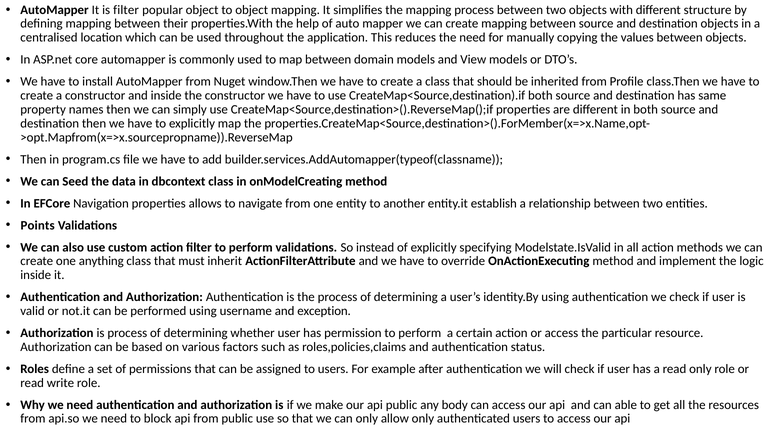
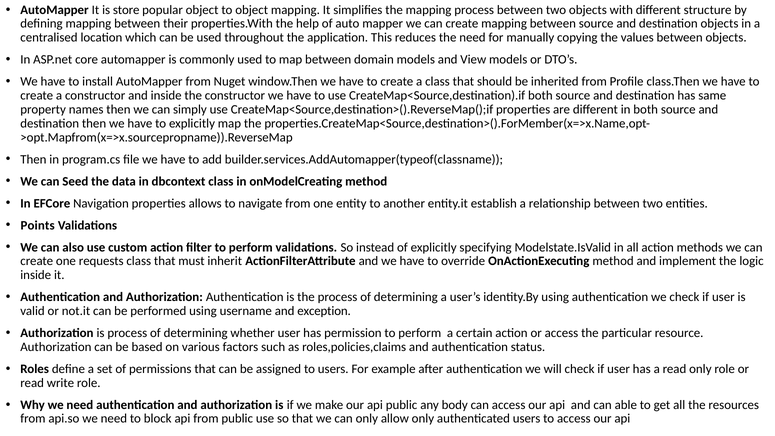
is filter: filter -> store (126, 10)
anything: anything -> requests (101, 261)
